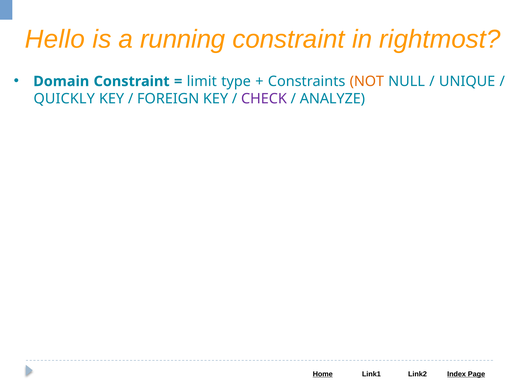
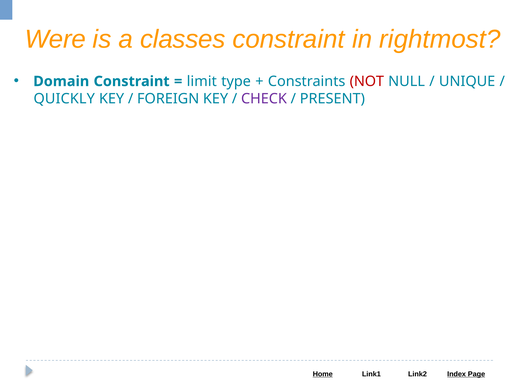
Hello: Hello -> Were (55, 39)
running: running -> classes (183, 39)
NOT colour: orange -> red (367, 81)
ANALYZE: ANALYZE -> PRESENT (332, 99)
